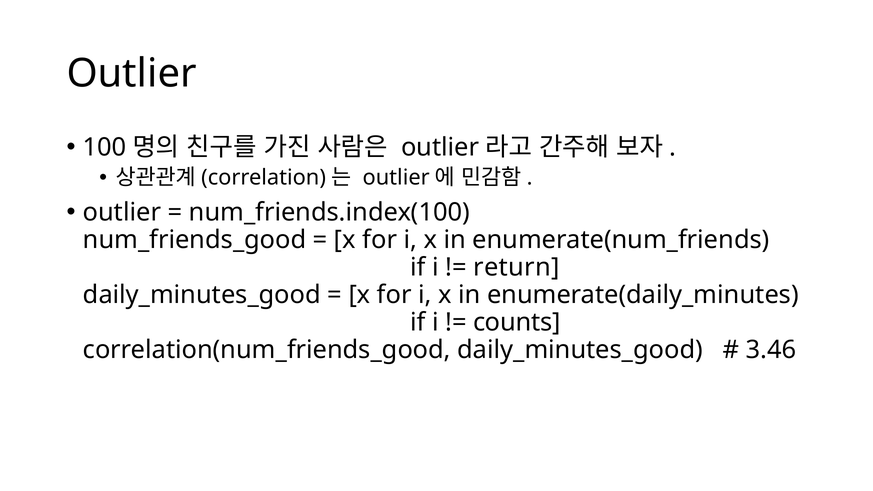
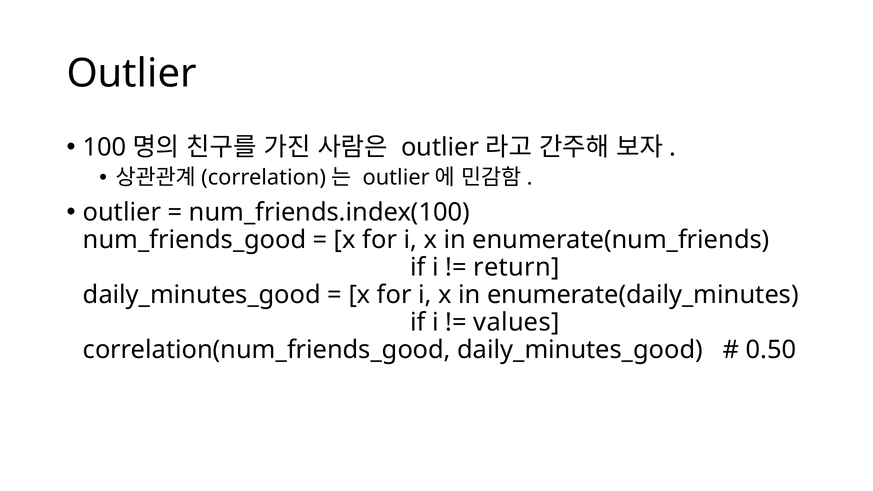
counts: counts -> values (516, 322)
3.46: 3.46 -> 0.50 (771, 350)
